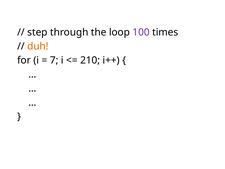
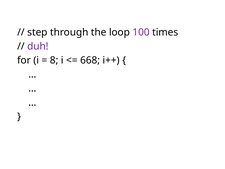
duh colour: orange -> purple (38, 46)
7: 7 -> 8 (54, 60)
210: 210 -> 668 (90, 60)
